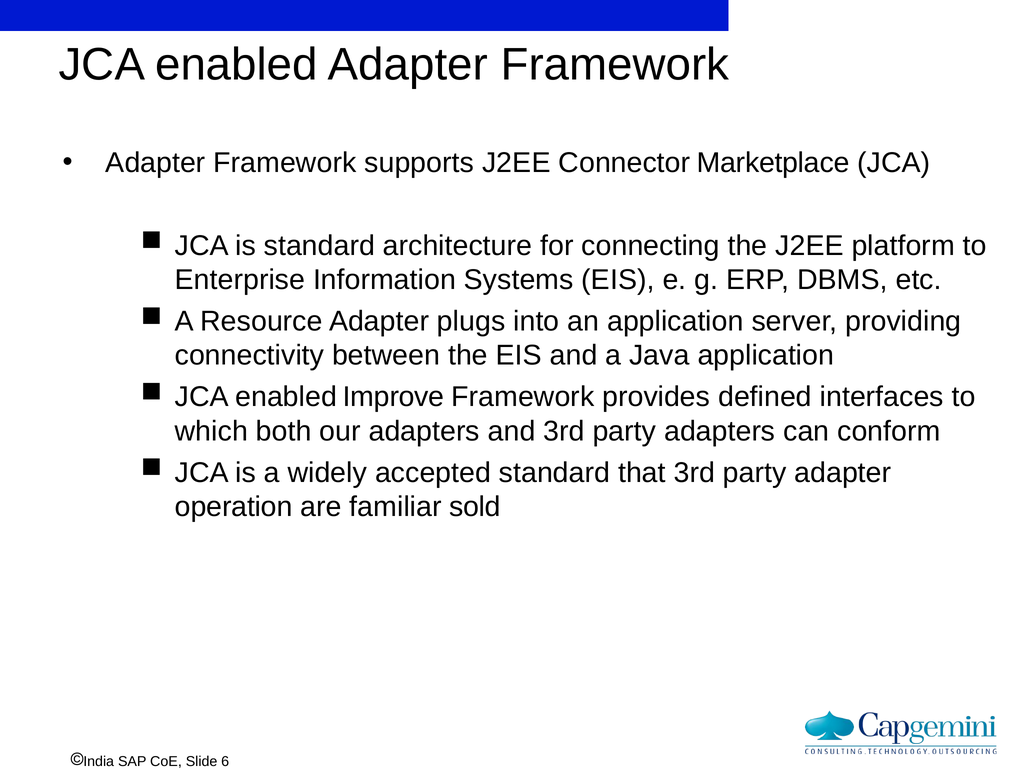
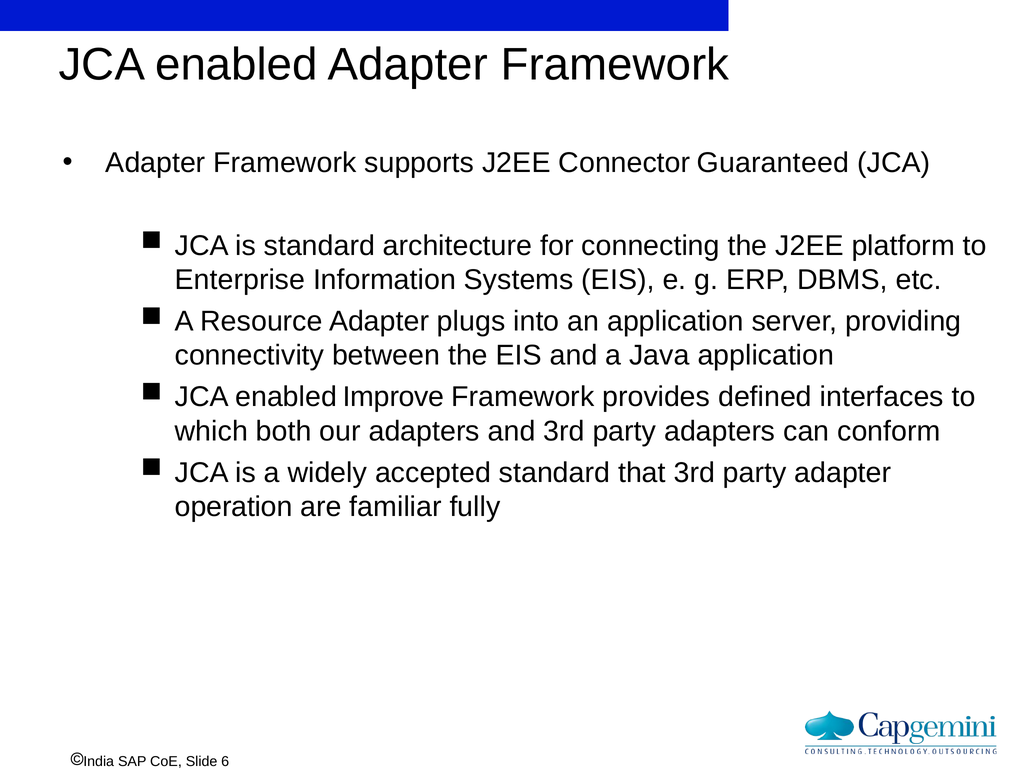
Marketplace: Marketplace -> Guaranteed (773, 163)
sold: sold -> fully (475, 507)
